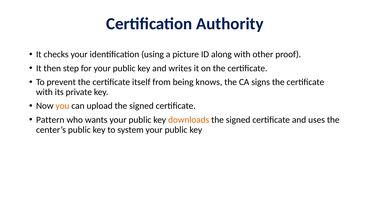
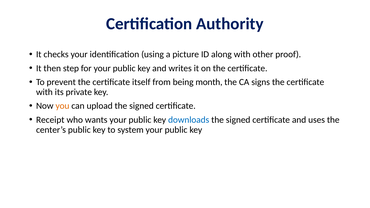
knows: knows -> month (209, 82)
Pattern: Pattern -> Receipt (50, 120)
downloads colour: orange -> blue (189, 120)
